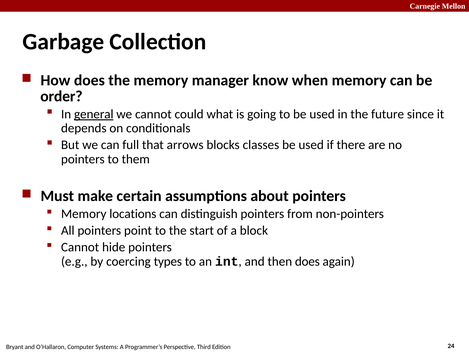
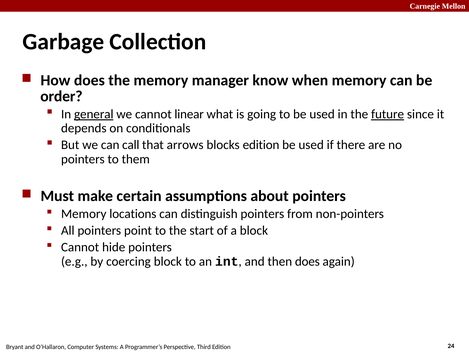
could: could -> linear (189, 114)
future underline: none -> present (388, 114)
full: full -> call (131, 145)
blocks classes: classes -> edition (261, 145)
coercing types: types -> block (168, 261)
